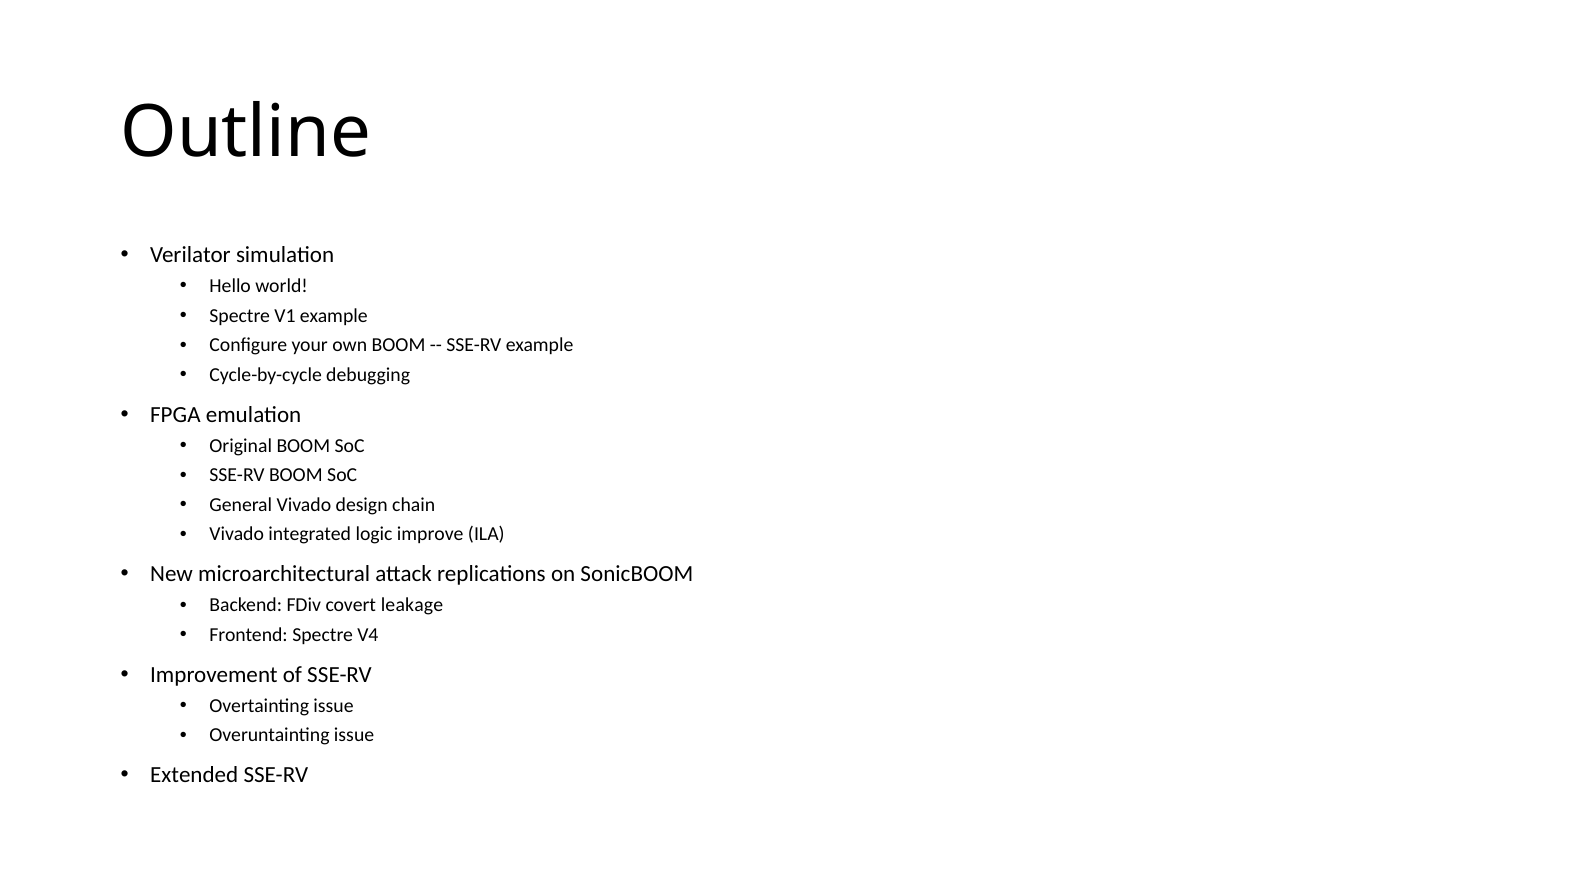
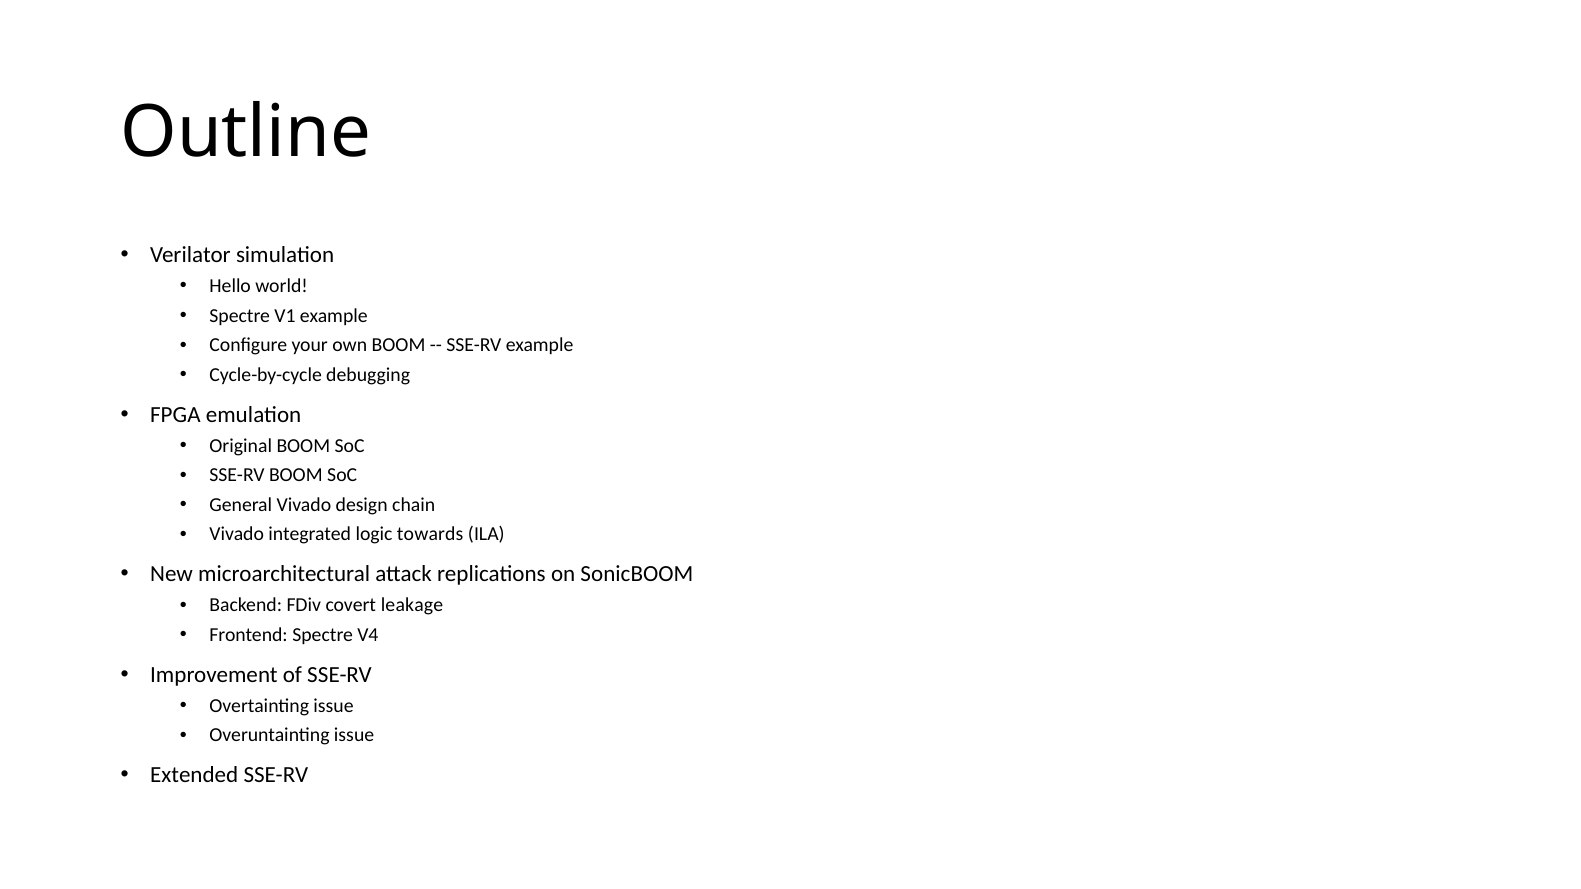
improve: improve -> towards (430, 535)
